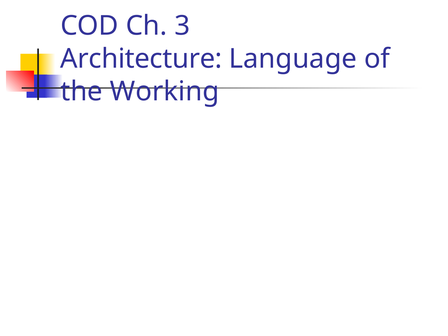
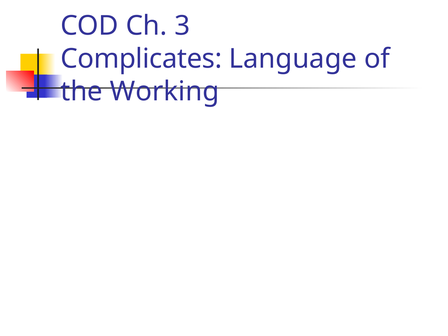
Architecture: Architecture -> Complicates (141, 59)
